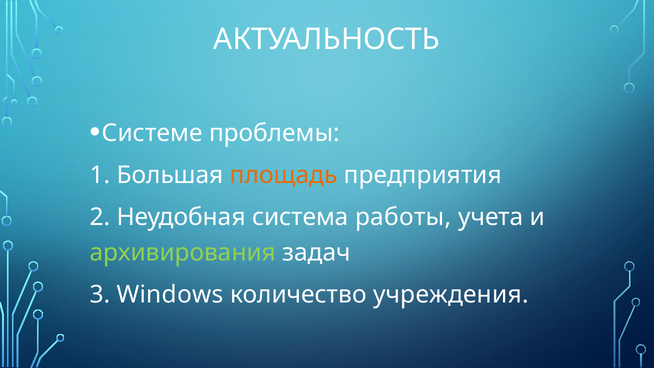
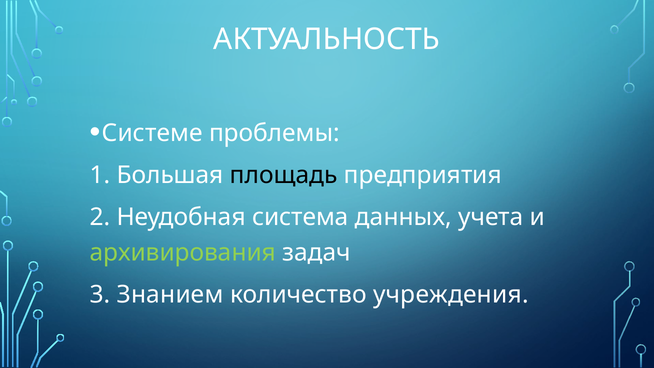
площадь colour: orange -> black (284, 175)
работы: работы -> данных (403, 217)
Windows: Windows -> Знанием (170, 295)
